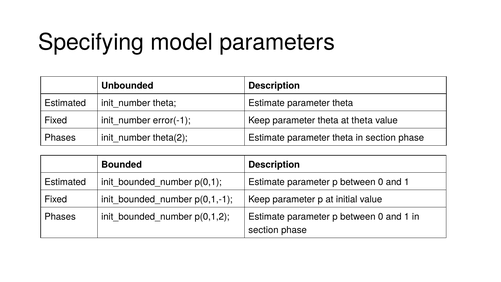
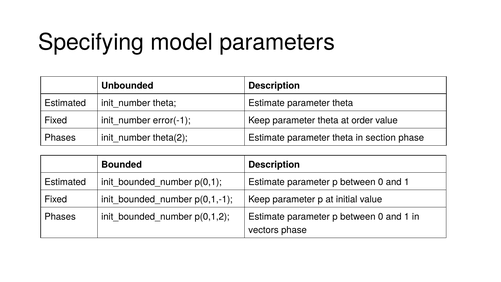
at theta: theta -> order (362, 120)
section: section -> vectors (263, 230)
